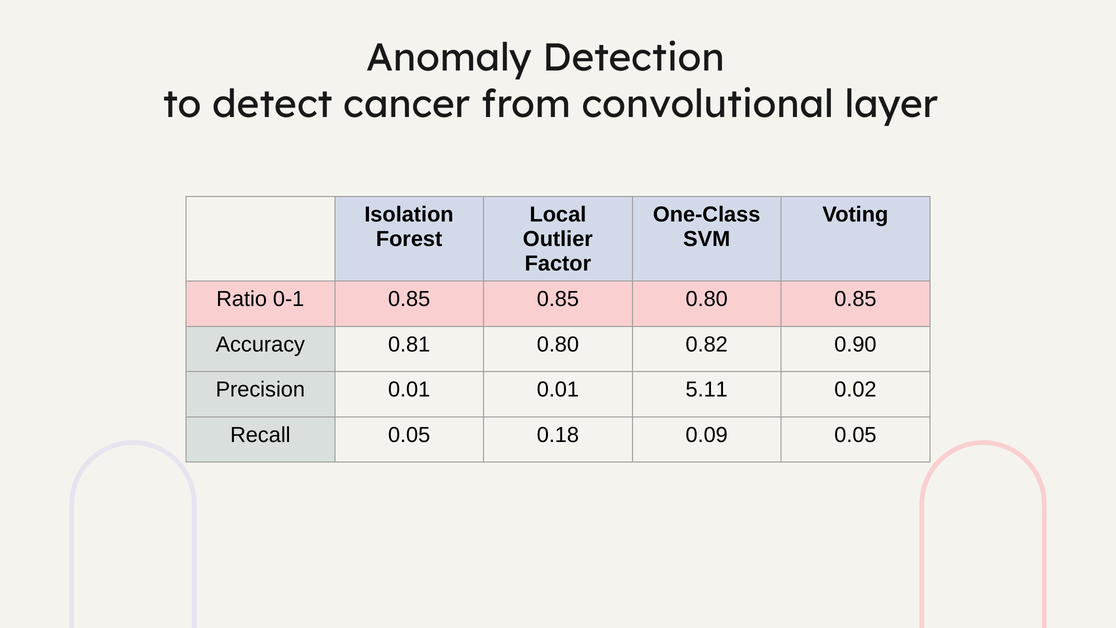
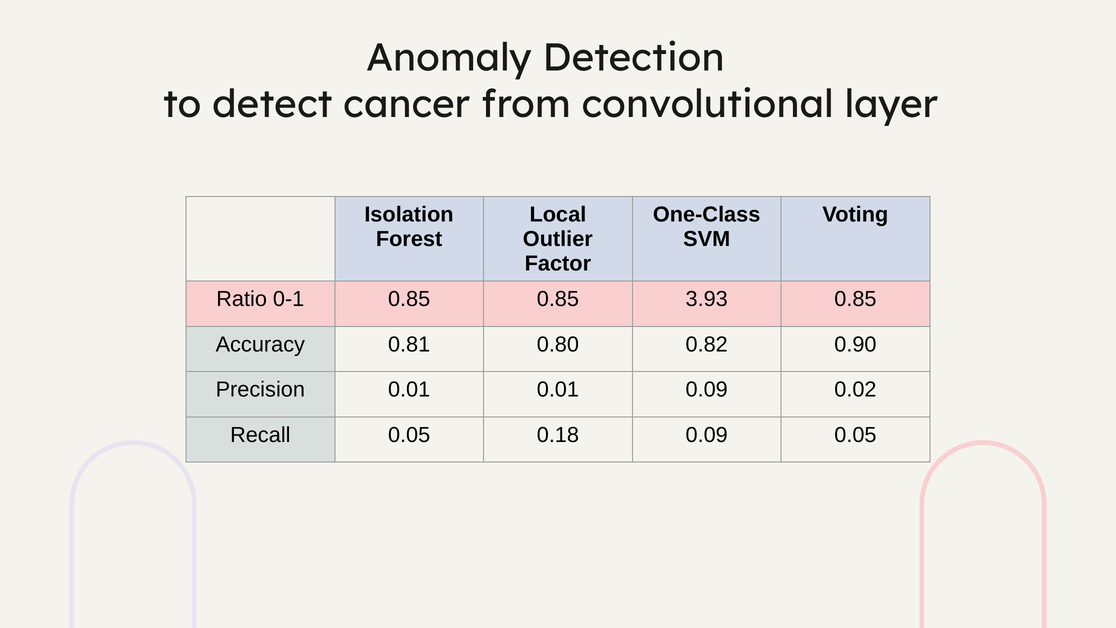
0.85 0.80: 0.80 -> 3.93 (707, 299)
0.01 5.11: 5.11 -> 0.09 (707, 390)
